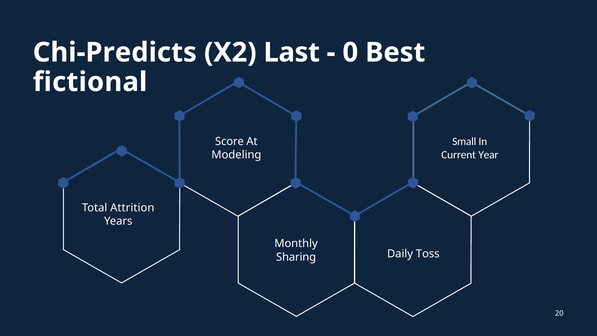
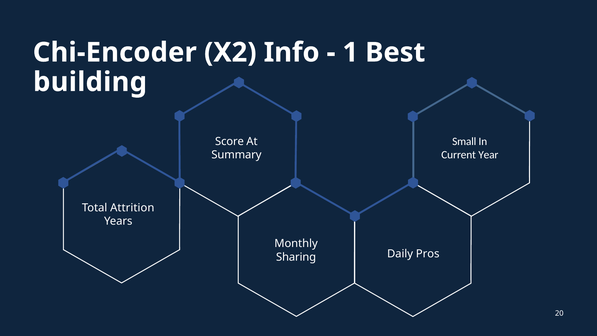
Chi-Predicts: Chi-Predicts -> Chi-Encoder (115, 52)
Last: Last -> Info (292, 52)
0: 0 -> 1 (350, 52)
fictional: fictional -> building (90, 82)
Modeling: Modeling -> Summary (236, 155)
Toss: Toss -> Pros (428, 254)
